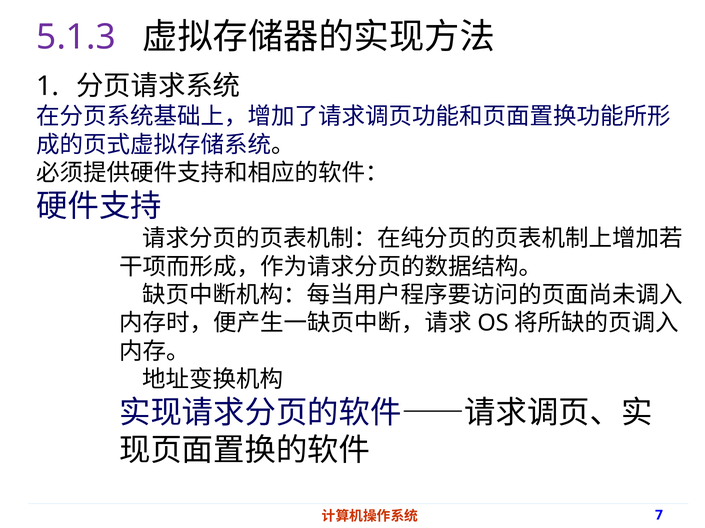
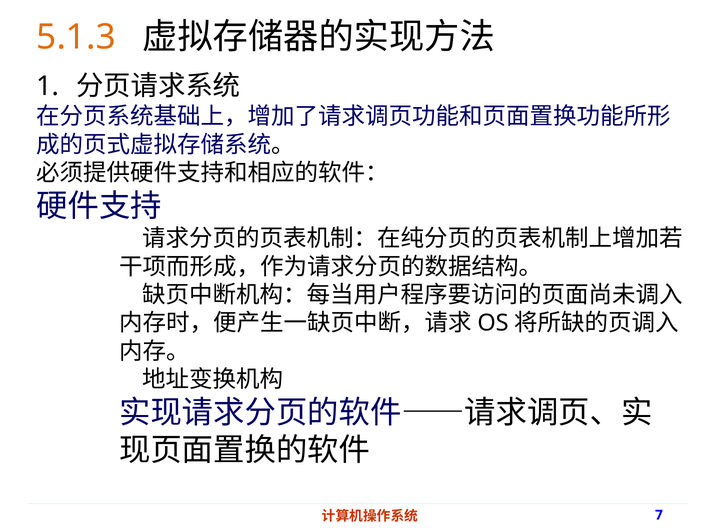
5.1.3 colour: purple -> orange (76, 37)
